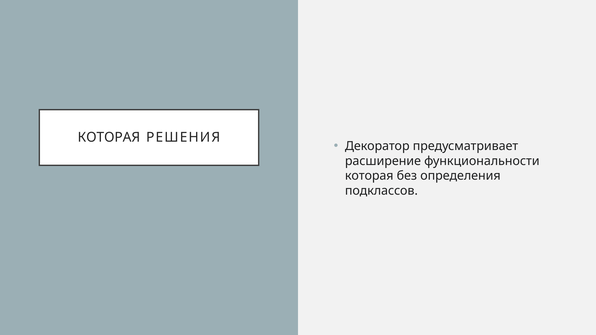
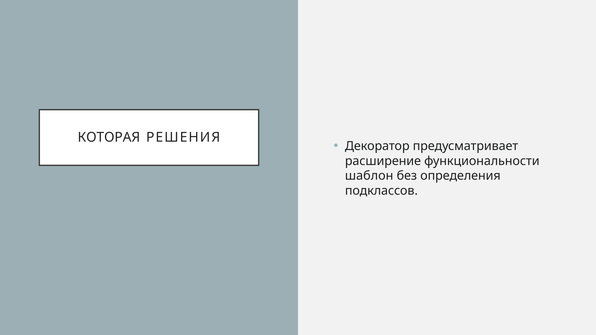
которая: которая -> шаблон (369, 176)
